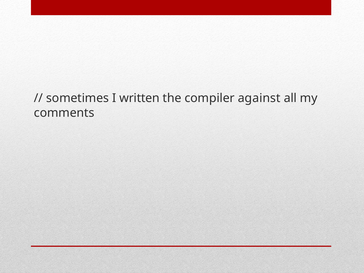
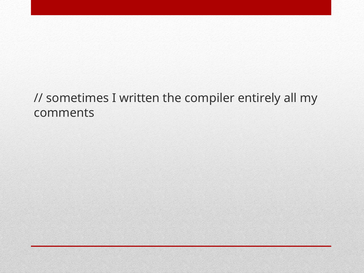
against: against -> entirely (259, 98)
